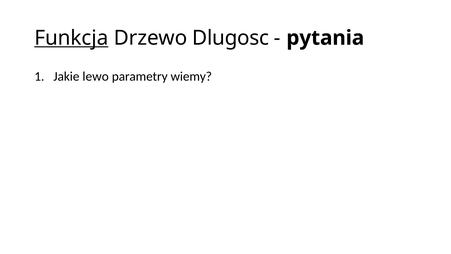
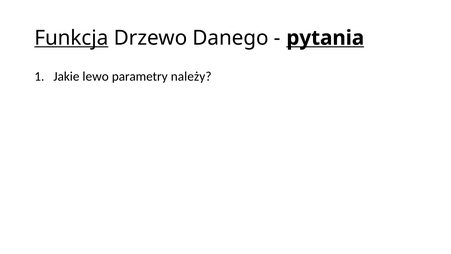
Dlugosc: Dlugosc -> Danego (231, 38)
pytania underline: none -> present (325, 38)
wiemy: wiemy -> należy (191, 76)
